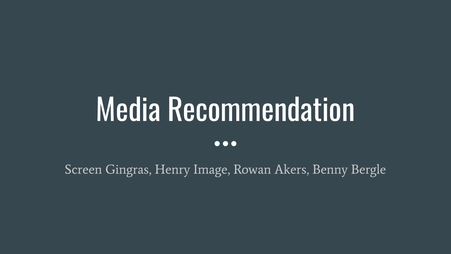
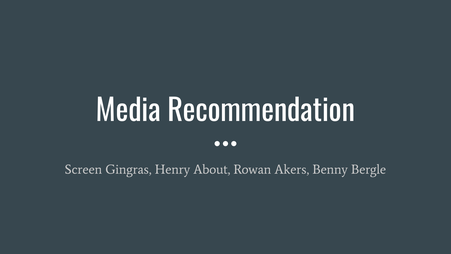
Image: Image -> About (212, 169)
